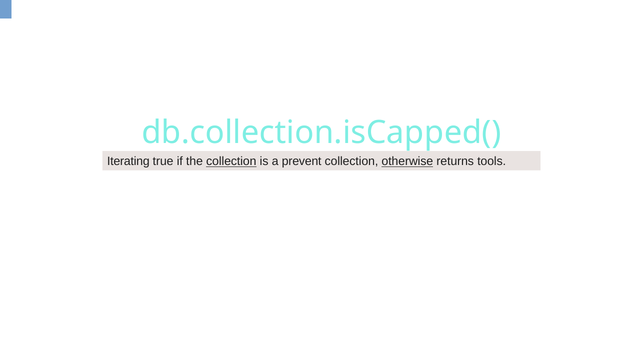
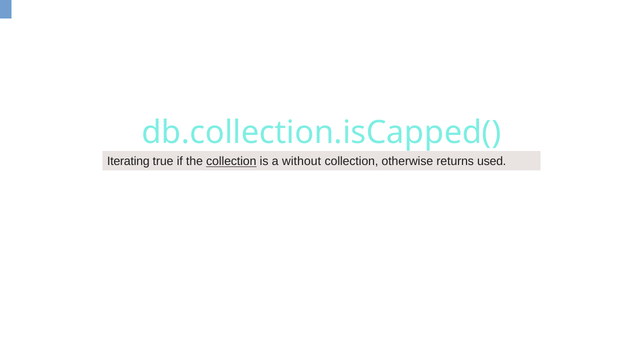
prevent: prevent -> without (302, 161)
otherwise underline: present -> none (407, 161)
tools: tools -> used (492, 161)
